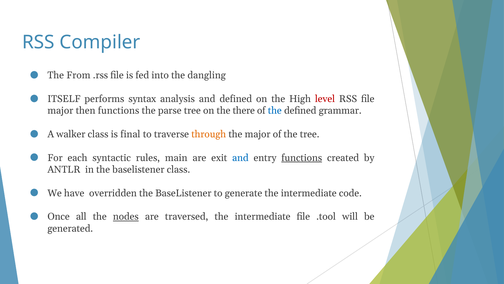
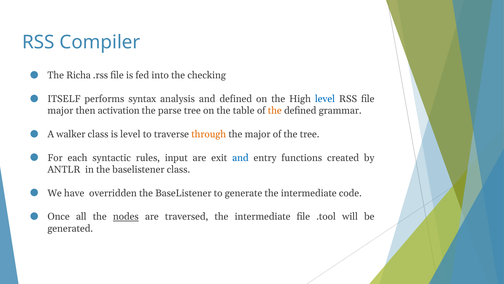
From: From -> Richa (79, 75)
dangling: dangling -> checking (207, 75)
level colour: red -> blue (325, 99)
then functions: functions -> activation (119, 110)
there: there -> table (244, 110)
the colour: blue -> orange (275, 110)
is final: final -> level (130, 134)
main: main -> input (176, 157)
functions underline: present -> none (302, 157)
